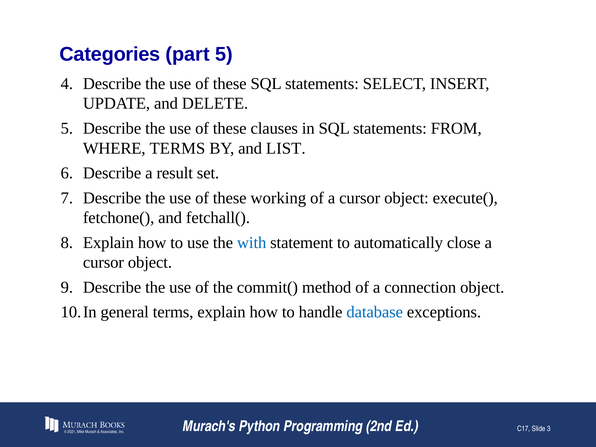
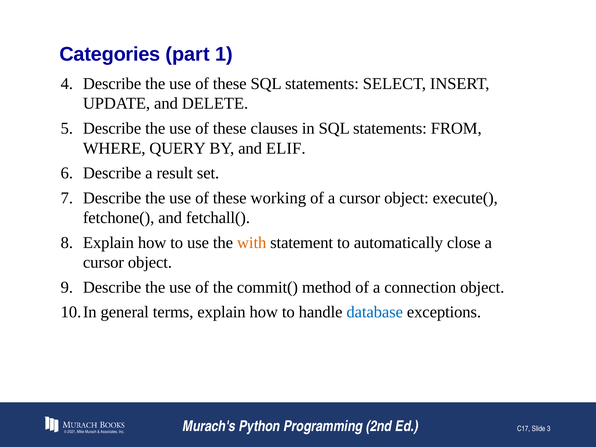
part 5: 5 -> 1 (224, 54)
WHERE TERMS: TERMS -> QUERY (178, 148)
LIST: LIST -> ELIF (286, 148)
with colour: blue -> orange (252, 243)
